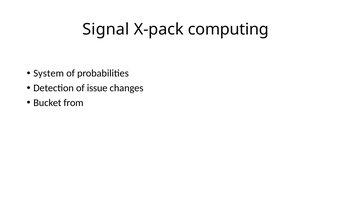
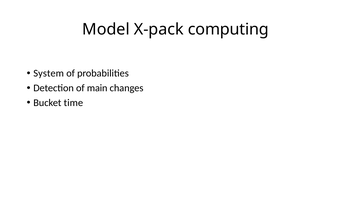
Signal: Signal -> Model (106, 29)
issue: issue -> main (97, 88)
from: from -> time (73, 103)
